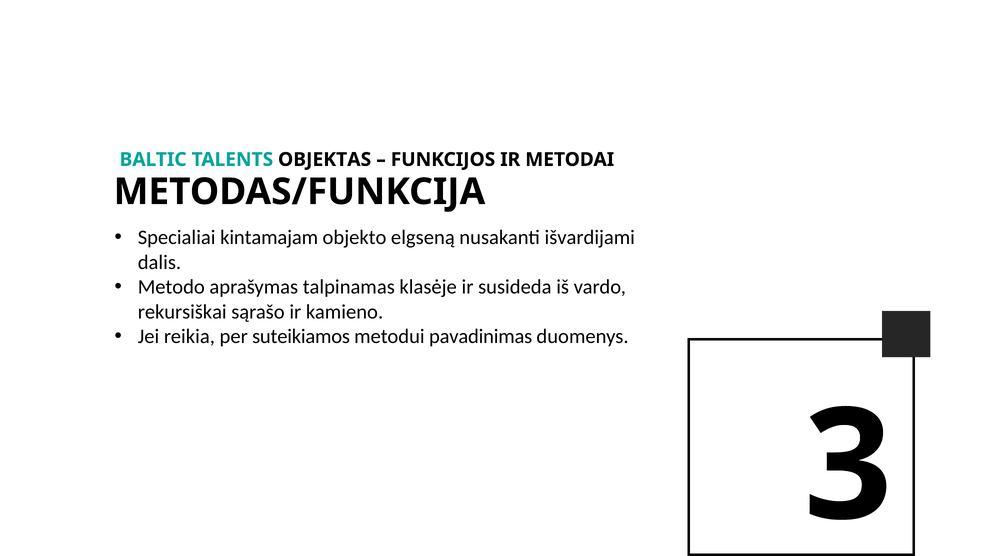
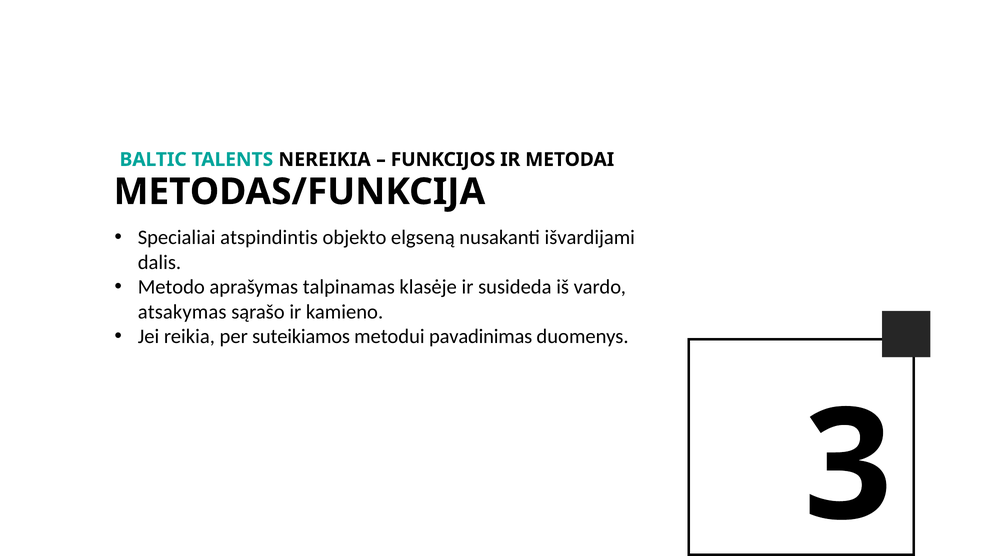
OBJEKTAS: OBJEKTAS -> NEREIKIA (325, 159)
kintamajam: kintamajam -> atspindintis (269, 238)
rekursiškai: rekursiškai -> atsakymas (182, 312)
